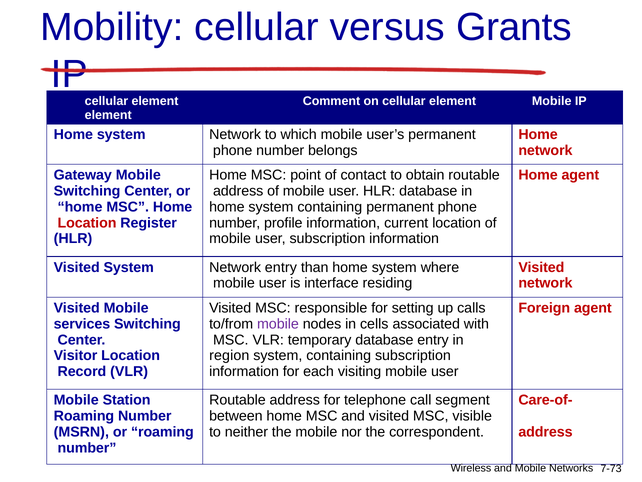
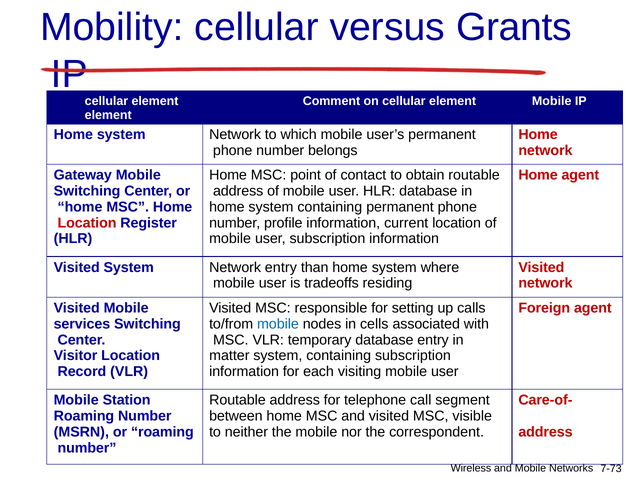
interface: interface -> tradeoffs (332, 283)
mobile colour: purple -> blue (278, 324)
region: region -> matter (229, 355)
